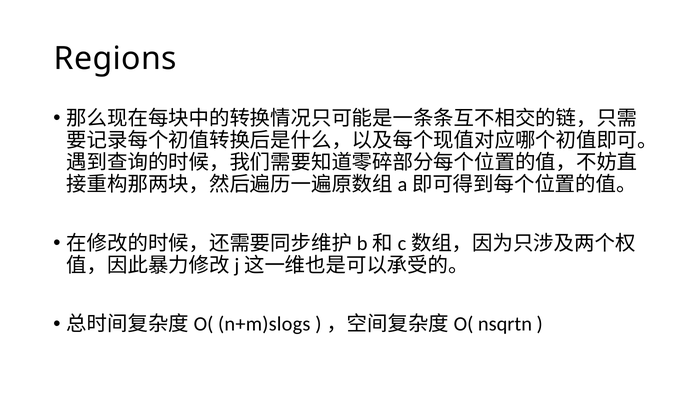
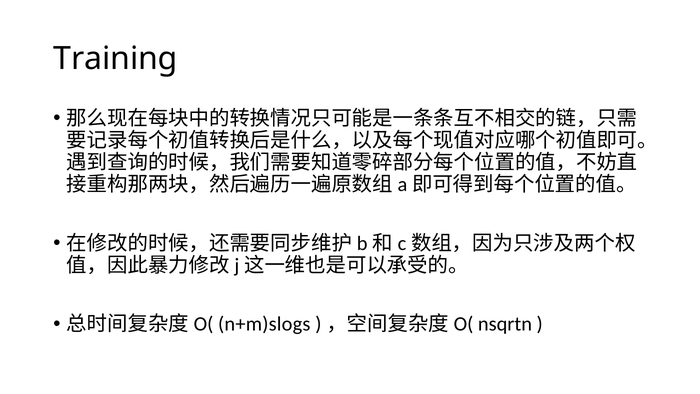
Regions: Regions -> Training (115, 59)
